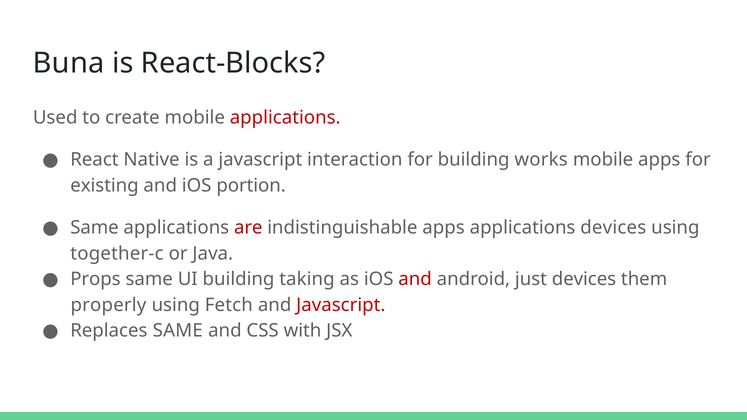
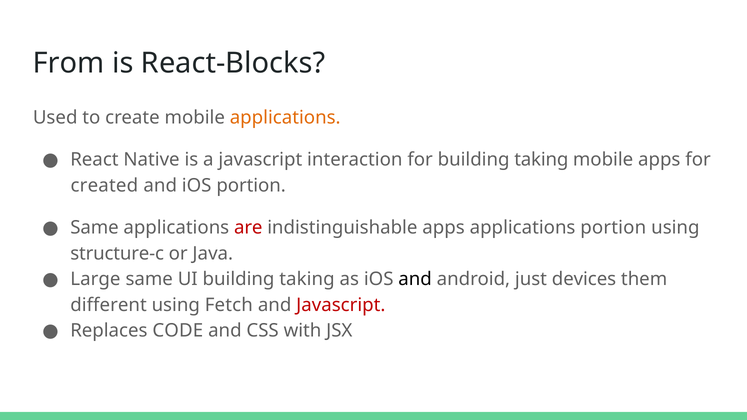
Buna: Buna -> From (69, 63)
applications colour: red -> orange (285, 117)
for building works: works -> taking (541, 160)
existing: existing -> created (104, 186)
applications devices: devices -> portion (613, 228)
together-c: together-c -> structure-c (117, 254)
Props: Props -> Large (95, 279)
and colour: red -> black (415, 279)
properly: properly -> different (109, 305)
Replaces SAME: SAME -> CODE (178, 331)
